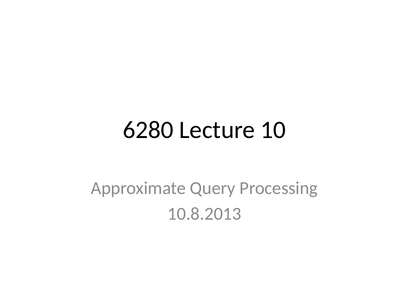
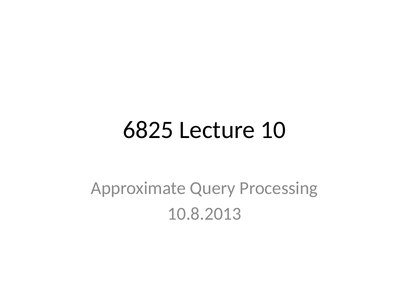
6280: 6280 -> 6825 (148, 130)
